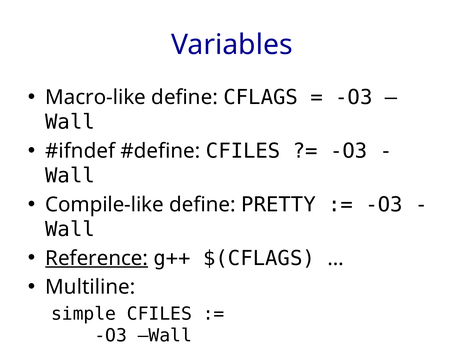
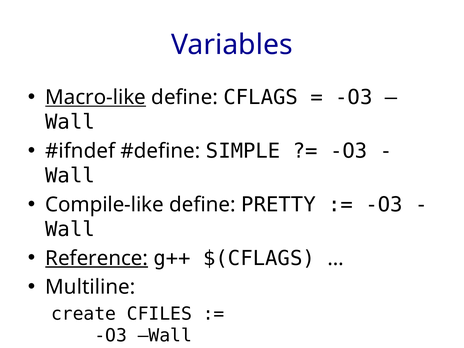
Macro-like underline: none -> present (96, 97)
CFILES: CFILES -> SIMPLE (243, 151)
simple: simple -> create (84, 314)
